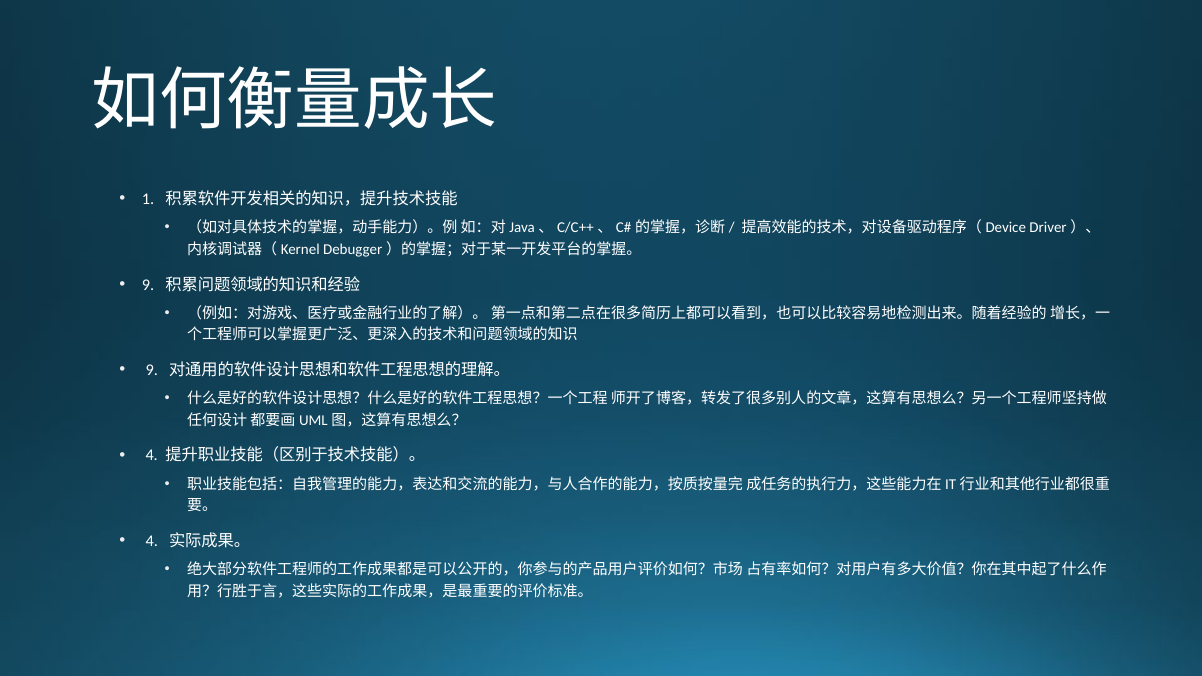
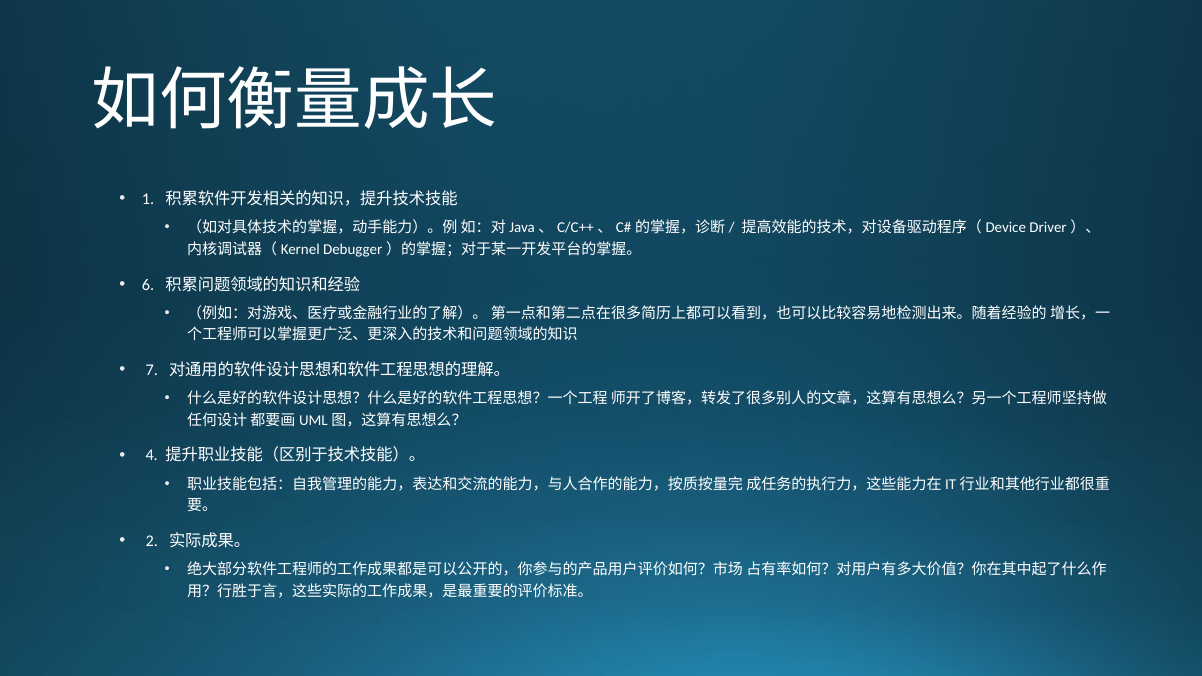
9: 9 -> 6 (148, 285)
9: 9 -> 7 (152, 370)
4: 4 -> 2 (152, 541)
